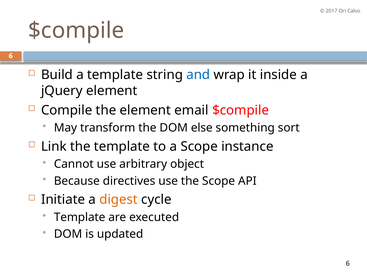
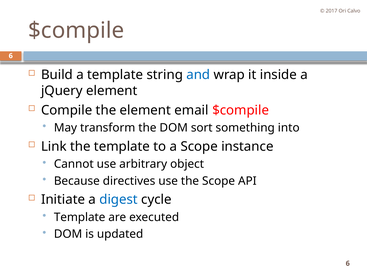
else: else -> sort (202, 128)
sort: sort -> into (289, 128)
digest colour: orange -> blue (119, 200)
